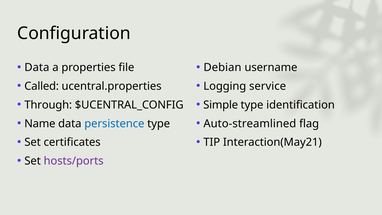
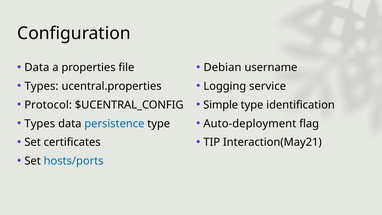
Called: Called -> Types (42, 86)
Through: Through -> Protocol (48, 105)
Name: Name -> Types (40, 123)
Auto-streamlined: Auto-streamlined -> Auto-deployment (250, 123)
hosts/ports colour: purple -> blue (74, 161)
